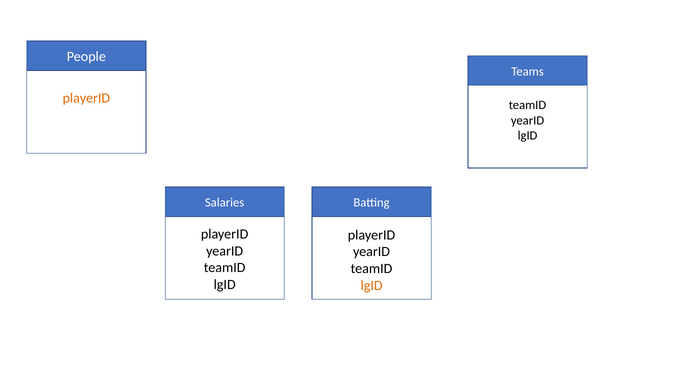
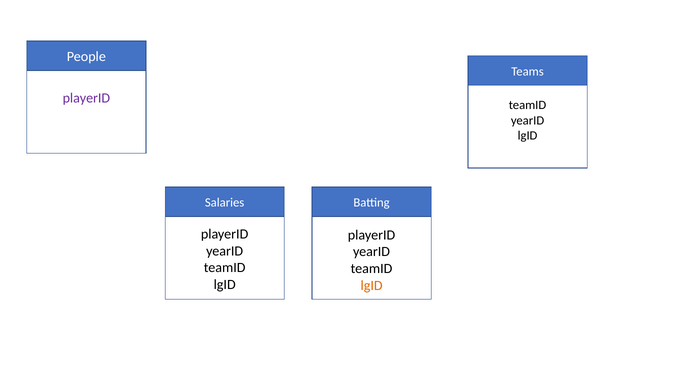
playerID colour: orange -> purple (86, 98)
